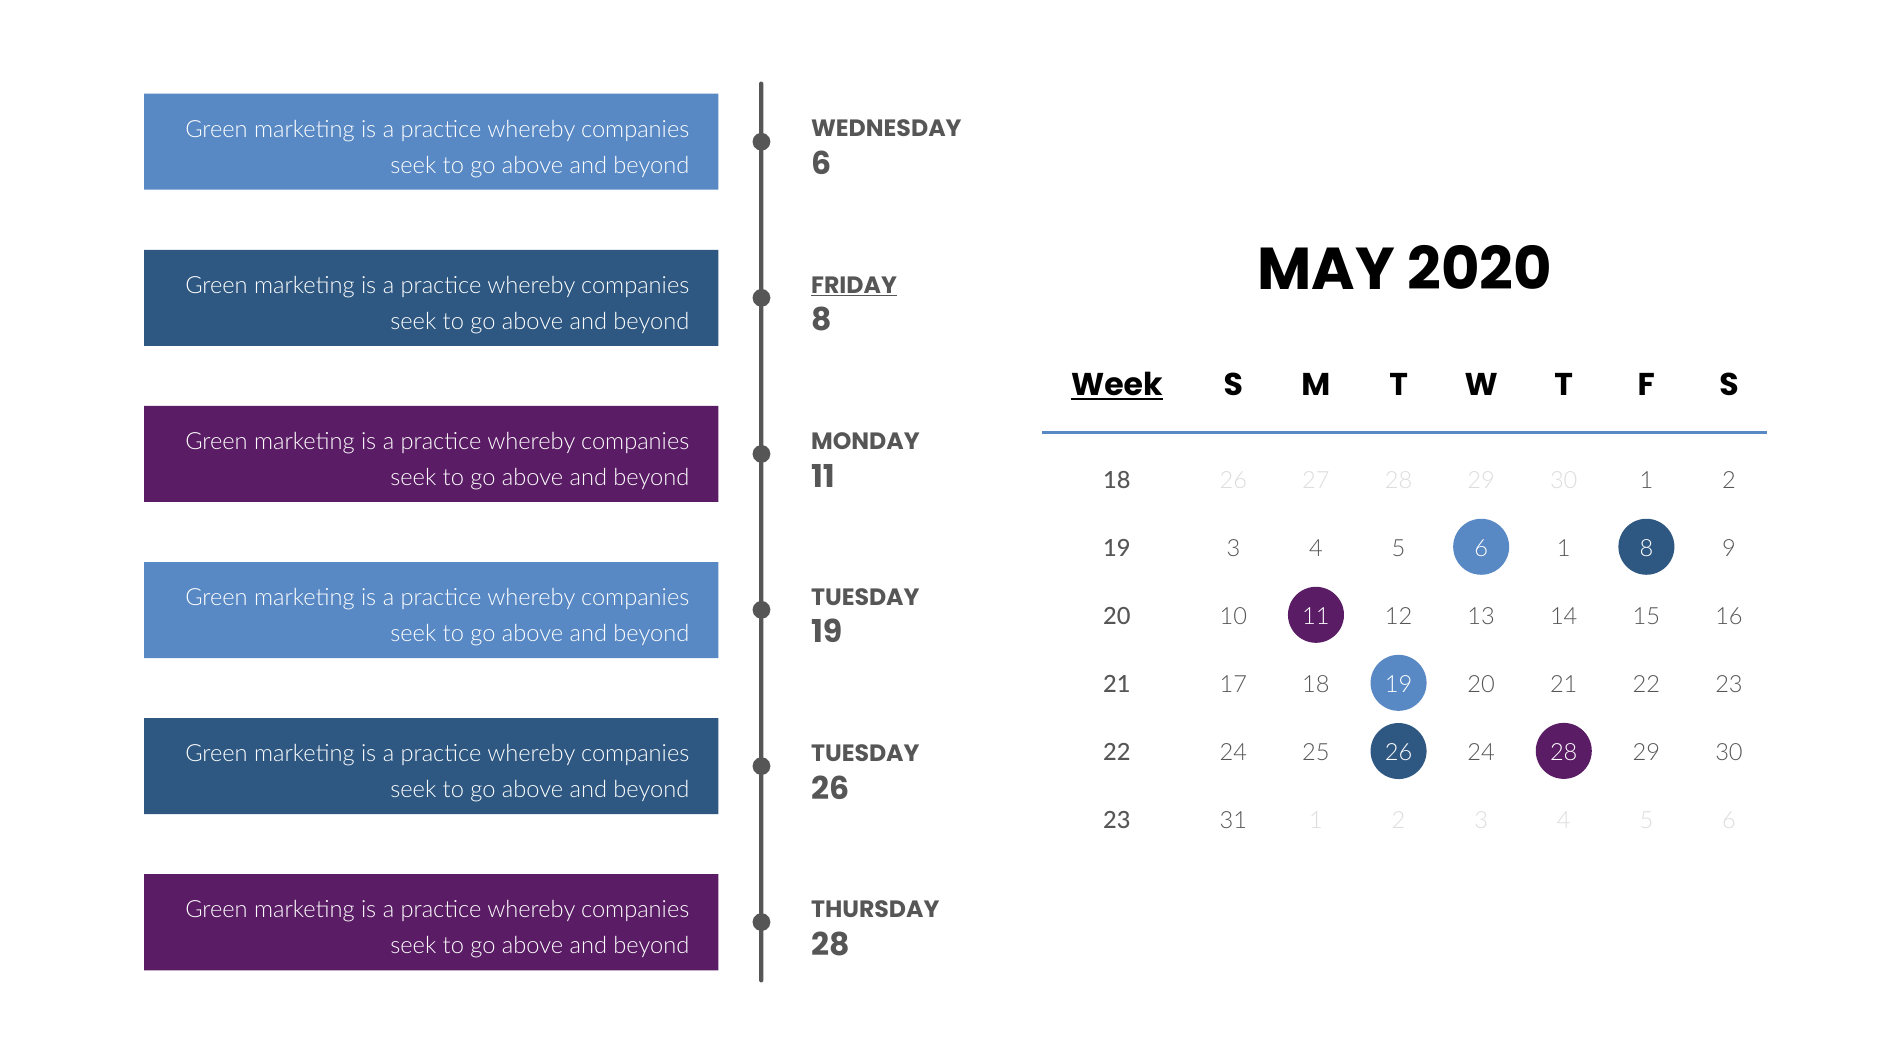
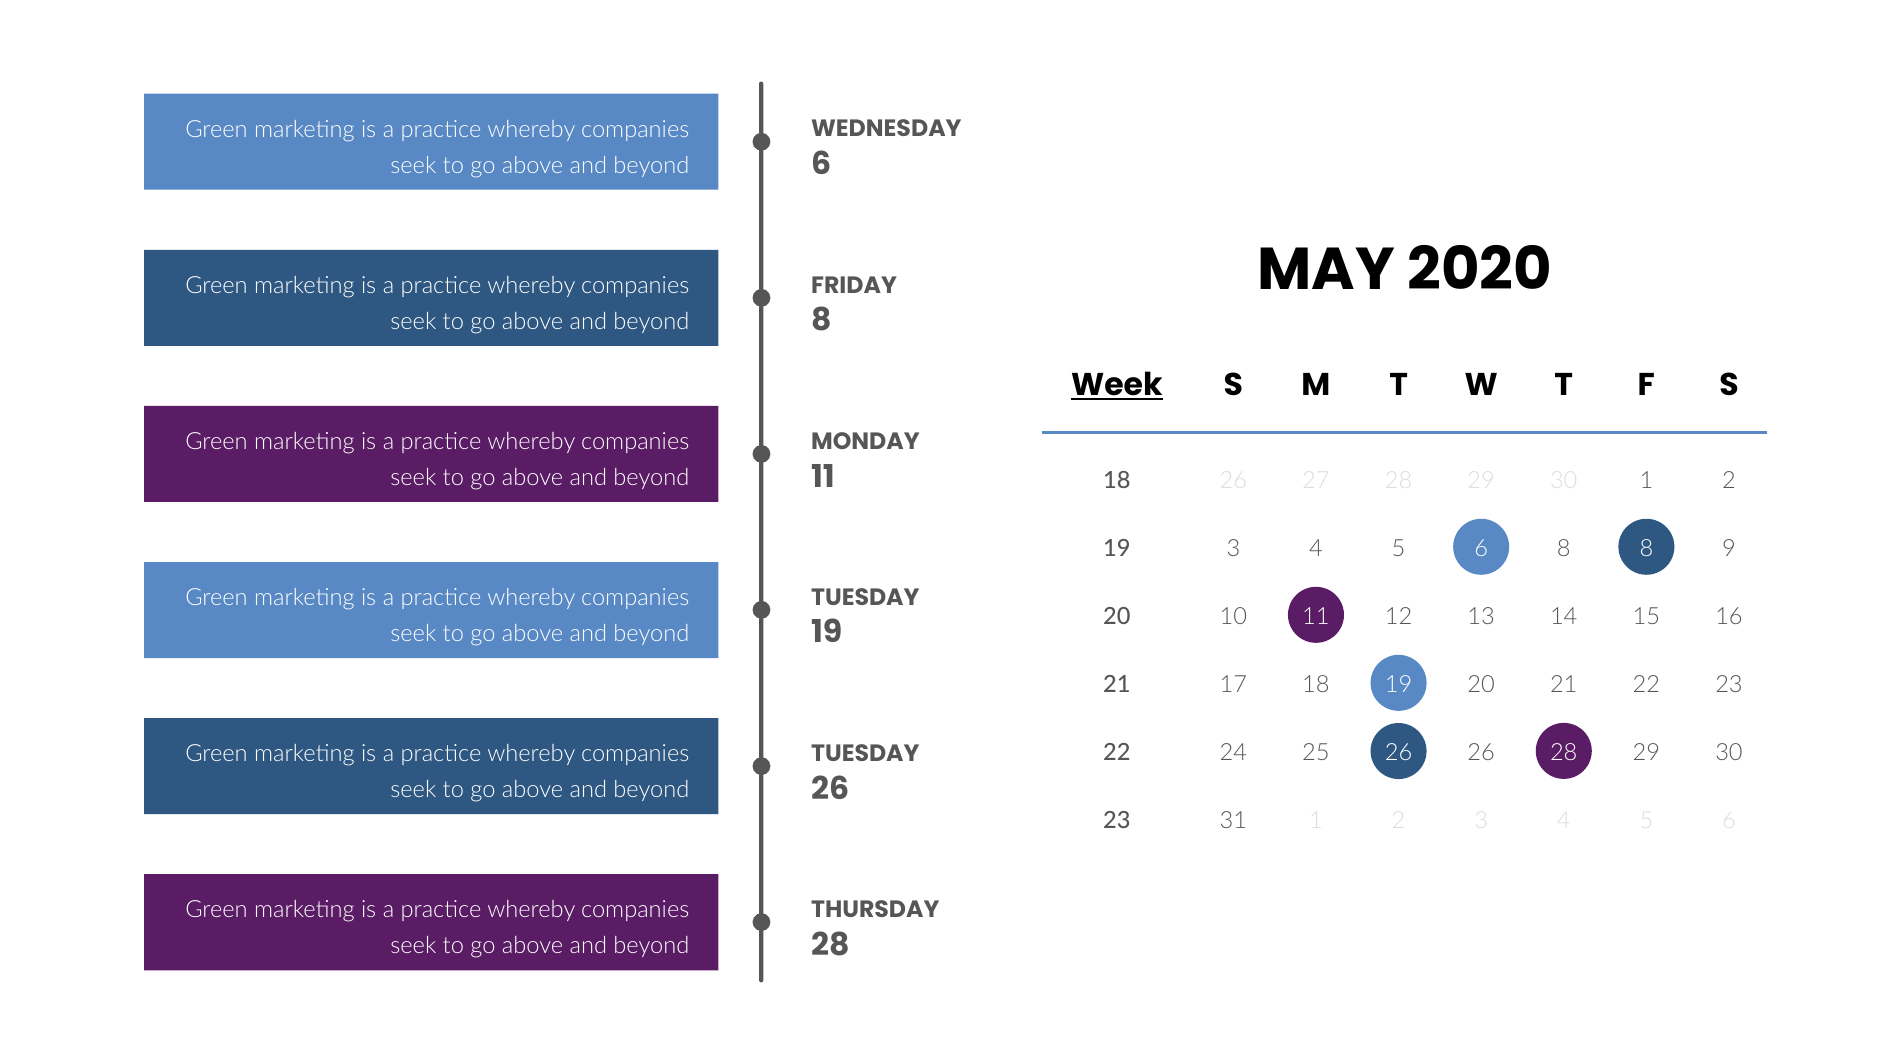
FRIDAY underline: present -> none (854, 285)
6 1: 1 -> 8 (1564, 548)
26 24: 24 -> 26 (1481, 753)
